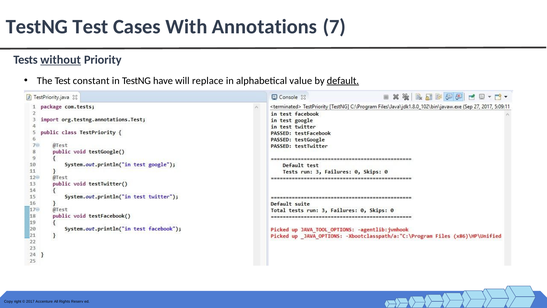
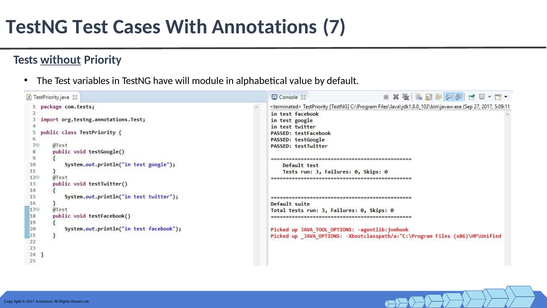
constant: constant -> variables (91, 81)
replace: replace -> module (208, 81)
default underline: present -> none (343, 81)
